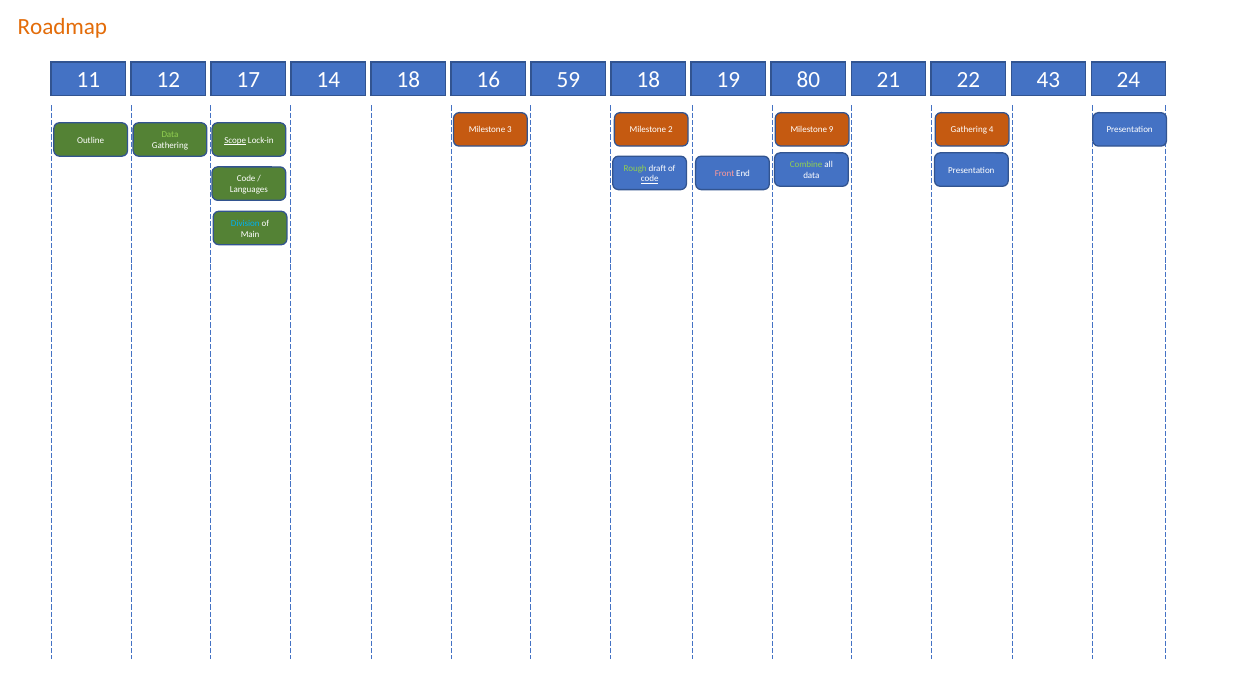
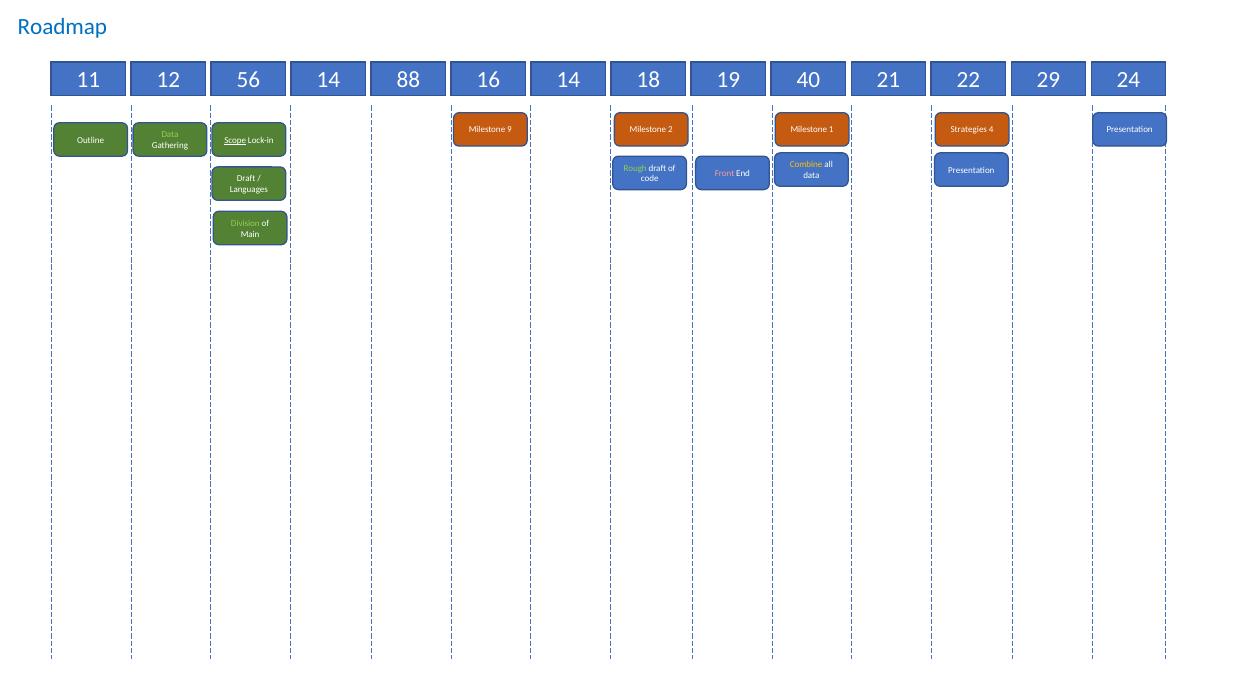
Roadmap colour: orange -> blue (62, 27)
17: 17 -> 56 (248, 80)
14 18: 18 -> 88 (408, 80)
16 59: 59 -> 14 (568, 80)
80: 80 -> 40 (808, 80)
43: 43 -> 29 (1048, 80)
3: 3 -> 9 (509, 130)
9: 9 -> 1 (831, 130)
2 Gathering: Gathering -> Strategies (969, 130)
Combine colour: light green -> yellow (806, 165)
Code: Code -> Draft (246, 179)
code underline: present -> none (650, 179)
Division colour: light blue -> light green (245, 223)
